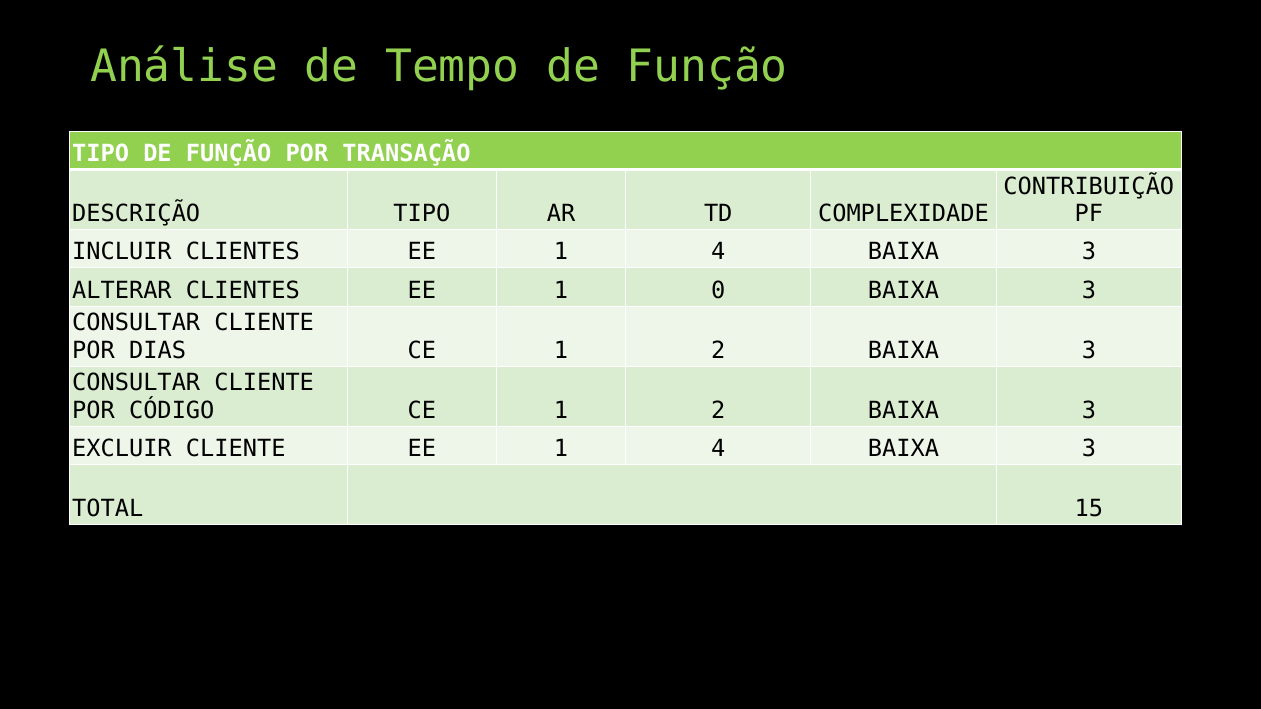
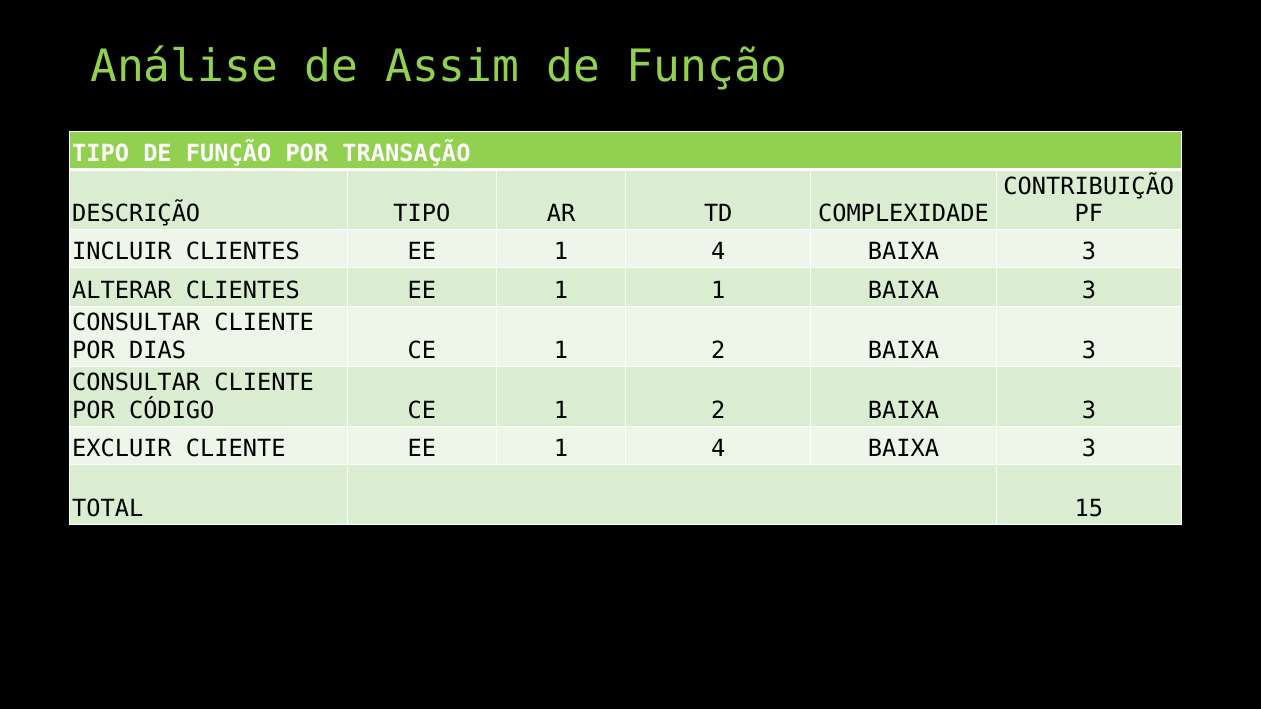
Tempo: Tempo -> Assim (452, 67)
1 0: 0 -> 1 (718, 290)
